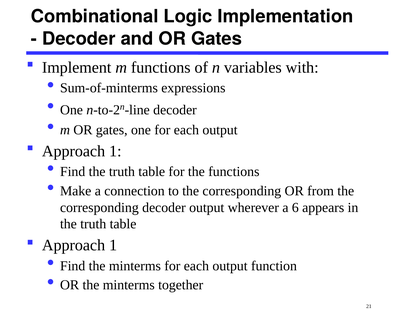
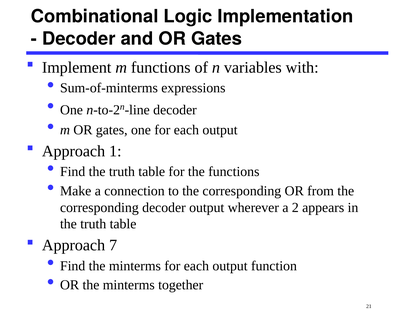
6: 6 -> 2 (295, 207)
1: 1 -> 7 (113, 245)
